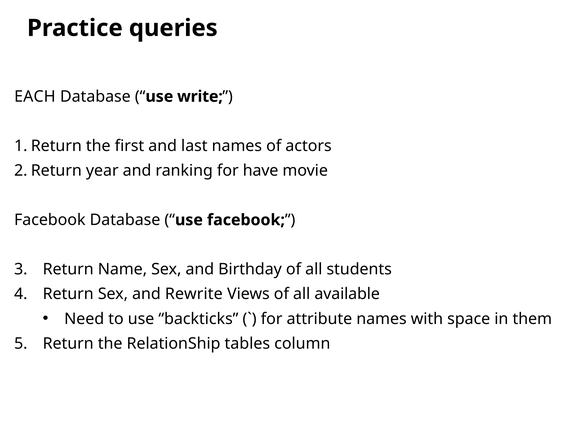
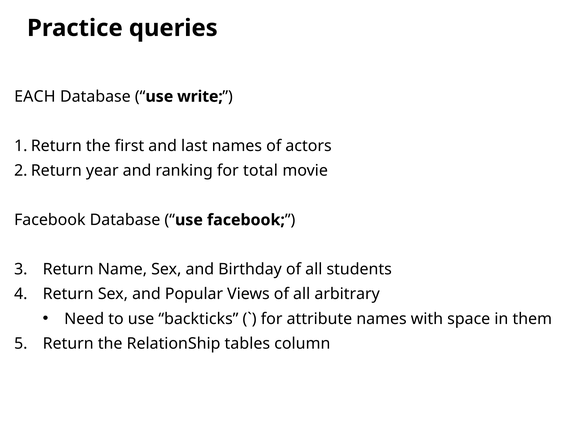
have: have -> total (260, 171)
Rewrite: Rewrite -> Popular (194, 294)
available: available -> arbitrary (347, 294)
